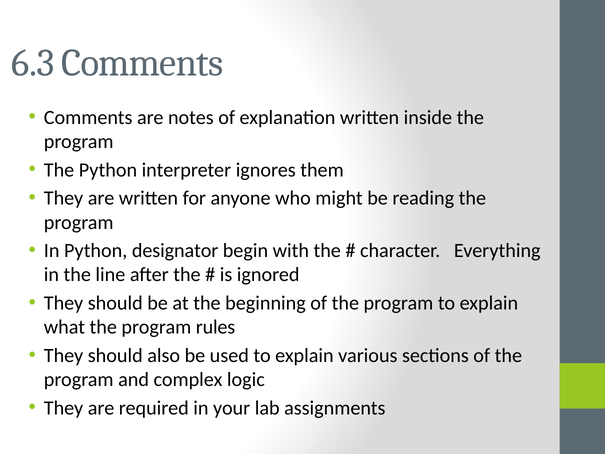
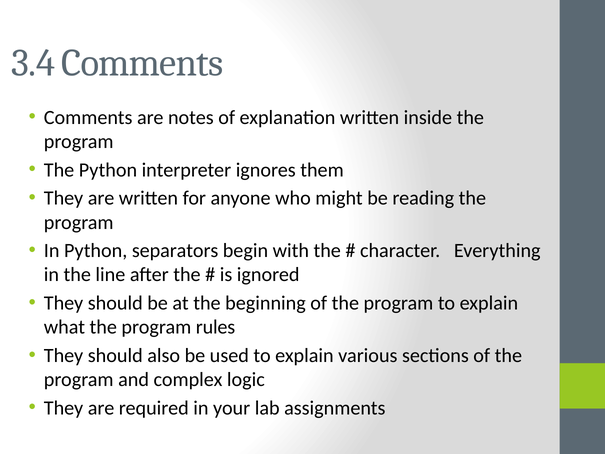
6.3: 6.3 -> 3.4 (33, 63)
designator: designator -> separators (175, 250)
